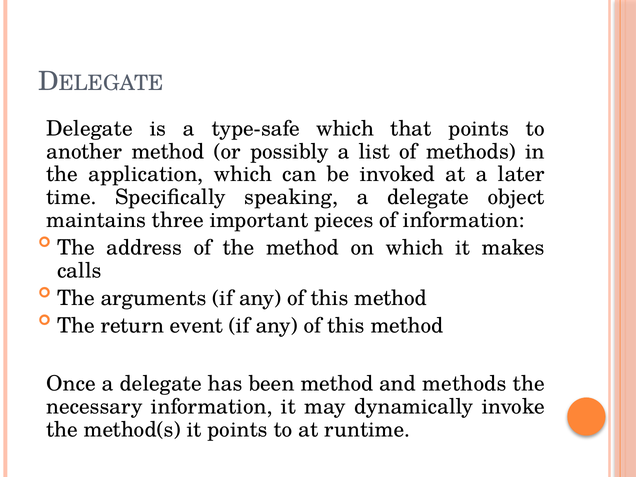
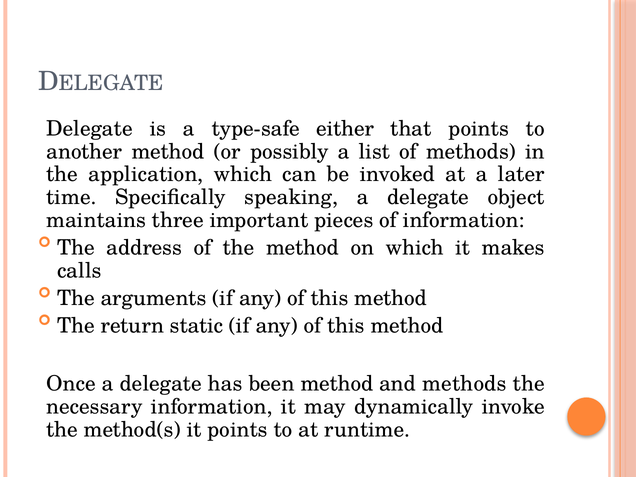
type-safe which: which -> either (345, 129)
event: event -> static (197, 326)
